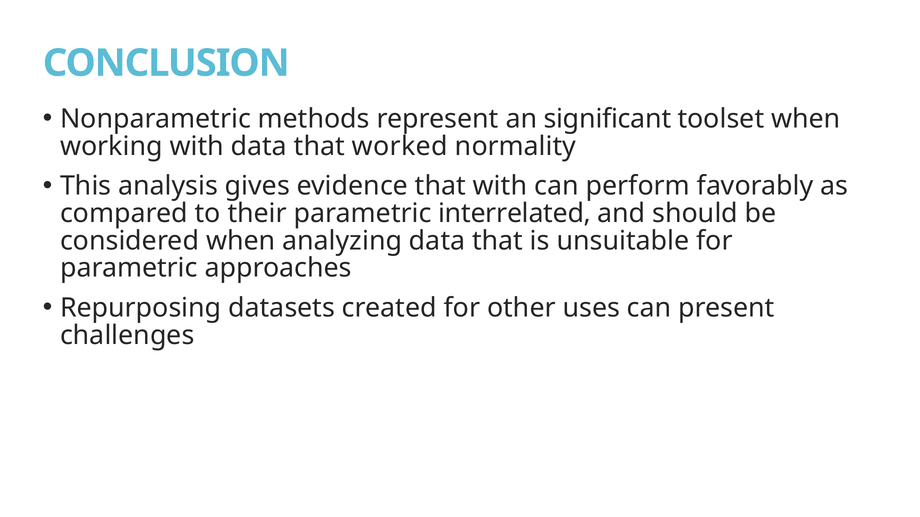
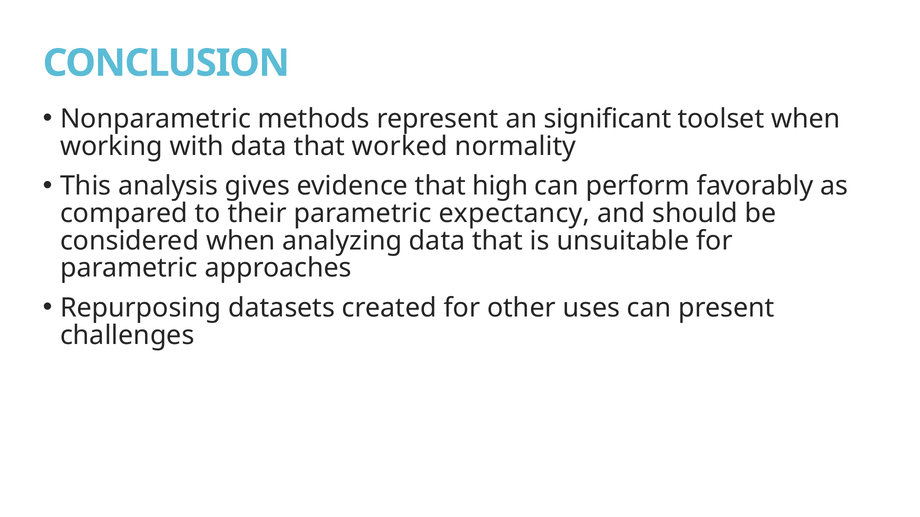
that with: with -> high (500, 186)
interrelated: interrelated -> expectancy (514, 214)
